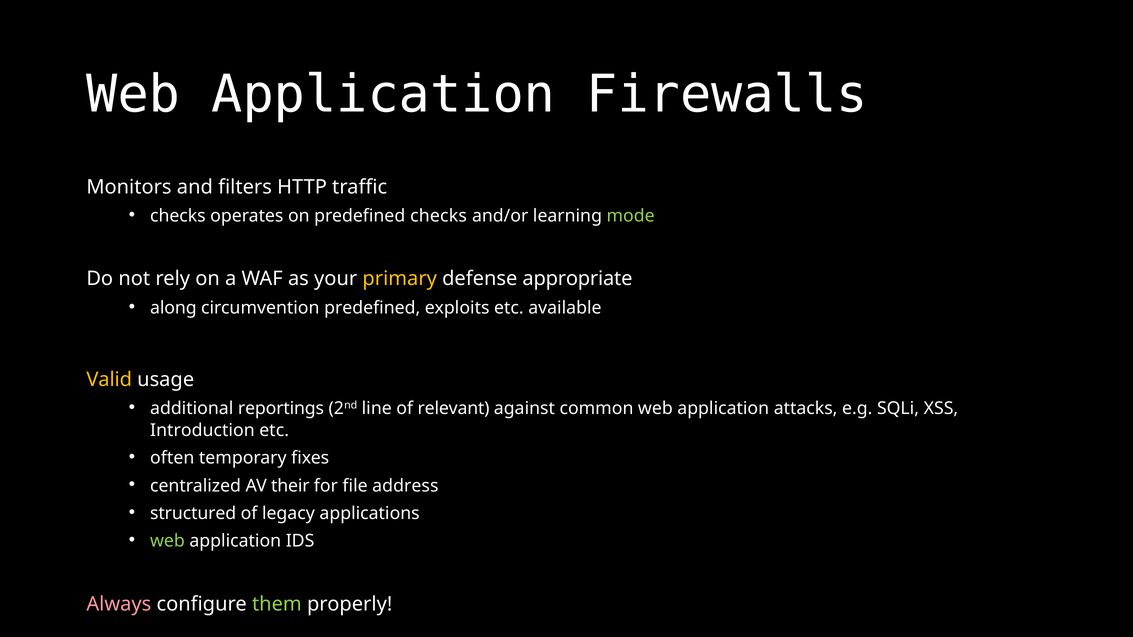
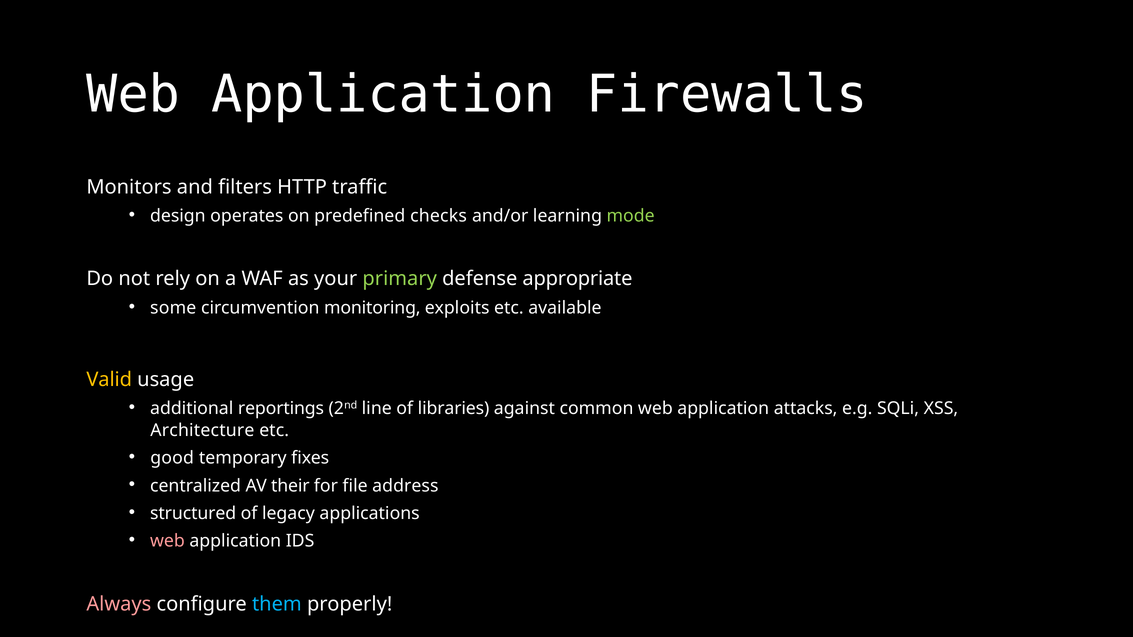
checks: checks -> design (178, 216)
primary colour: yellow -> light green (400, 279)
along: along -> some (173, 308)
circumvention predefined: predefined -> monitoring (372, 308)
relevant: relevant -> libraries (454, 409)
Introduction: Introduction -> Architecture (202, 431)
often: often -> good (172, 458)
web colour: light green -> pink (167, 541)
them colour: light green -> light blue (277, 604)
